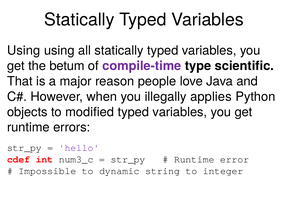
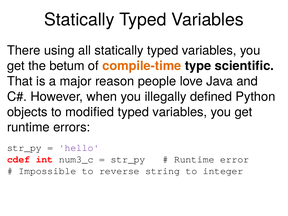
Using: Using -> There (24, 50)
compile-time colour: purple -> orange (142, 66)
applies: applies -> defined (211, 97)
dynamic: dynamic -> reverse (119, 171)
